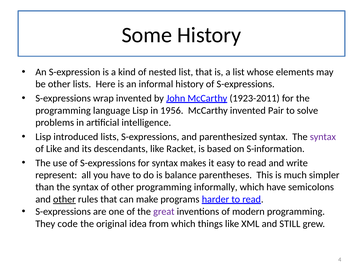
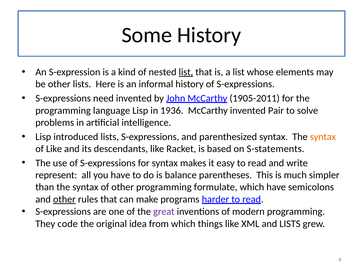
list underline: none -> present (186, 72)
wrap: wrap -> need (103, 98)
1923-2011: 1923-2011 -> 1905-2011 (255, 98)
1956: 1956 -> 1936 (172, 111)
syntax colour: purple -> orange (323, 137)
S-information: S-information -> S-statements (275, 149)
informally: informally -> formulate (216, 187)
and STILL: STILL -> LISTS (290, 224)
